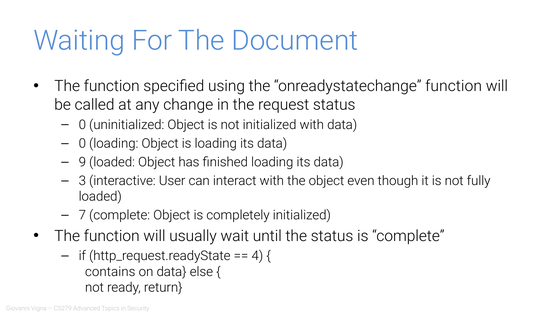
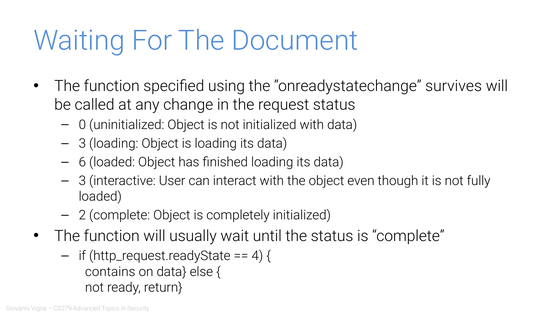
onreadystatechange function: function -> survives (454, 86)
0: 0 -> 3 (82, 144)
9: 9 -> 6 (82, 162)
7: 7 -> 2 (82, 215)
